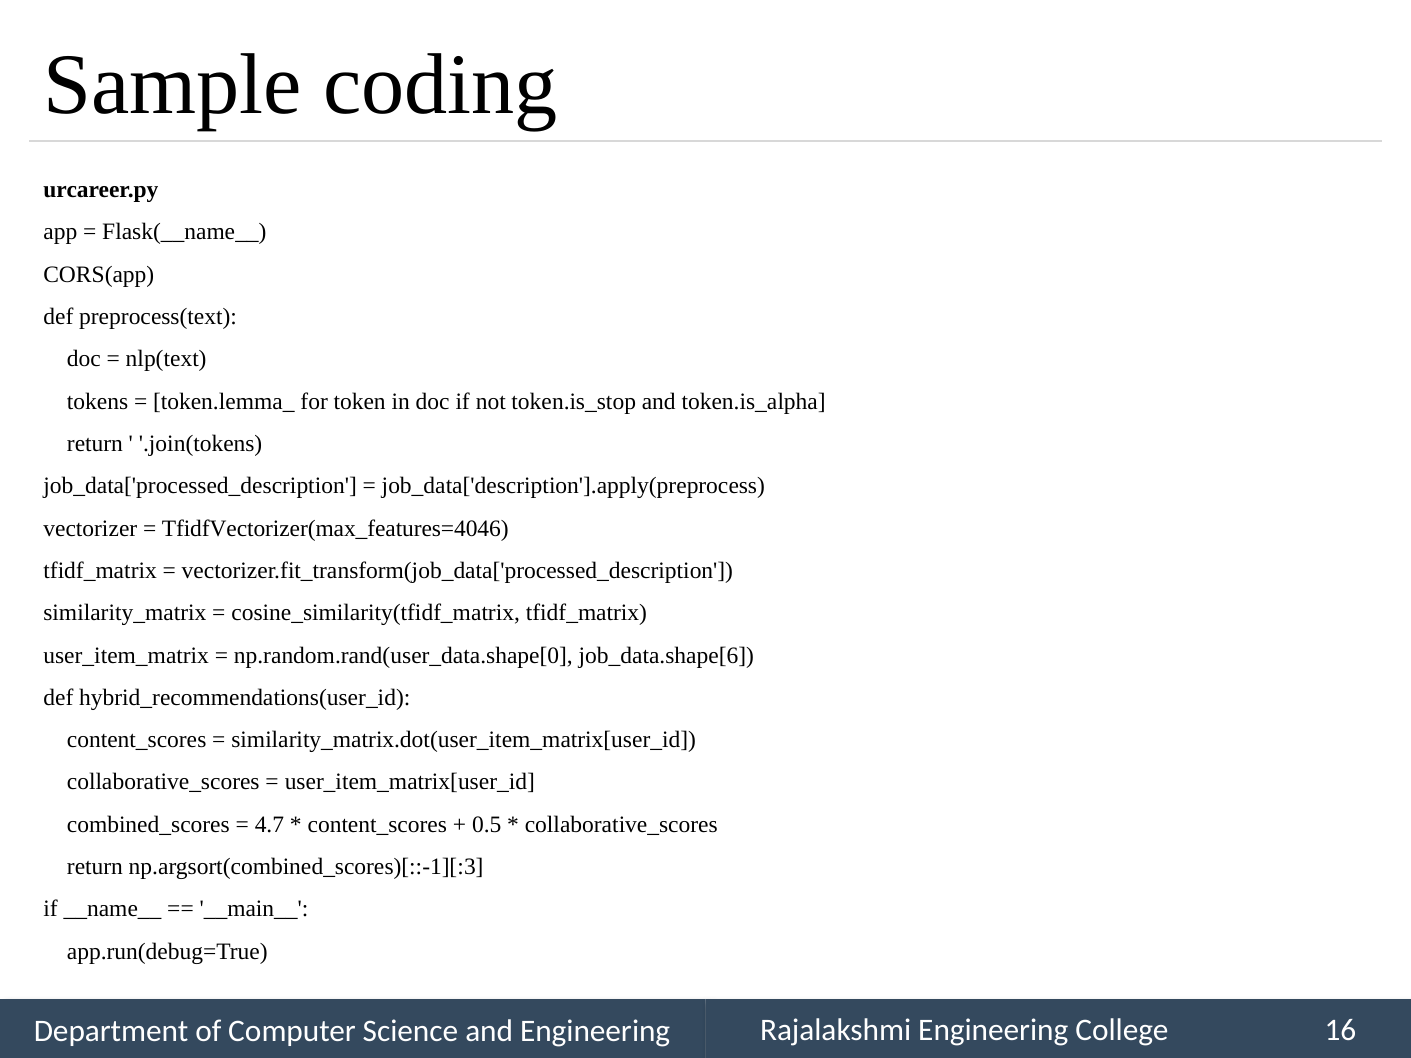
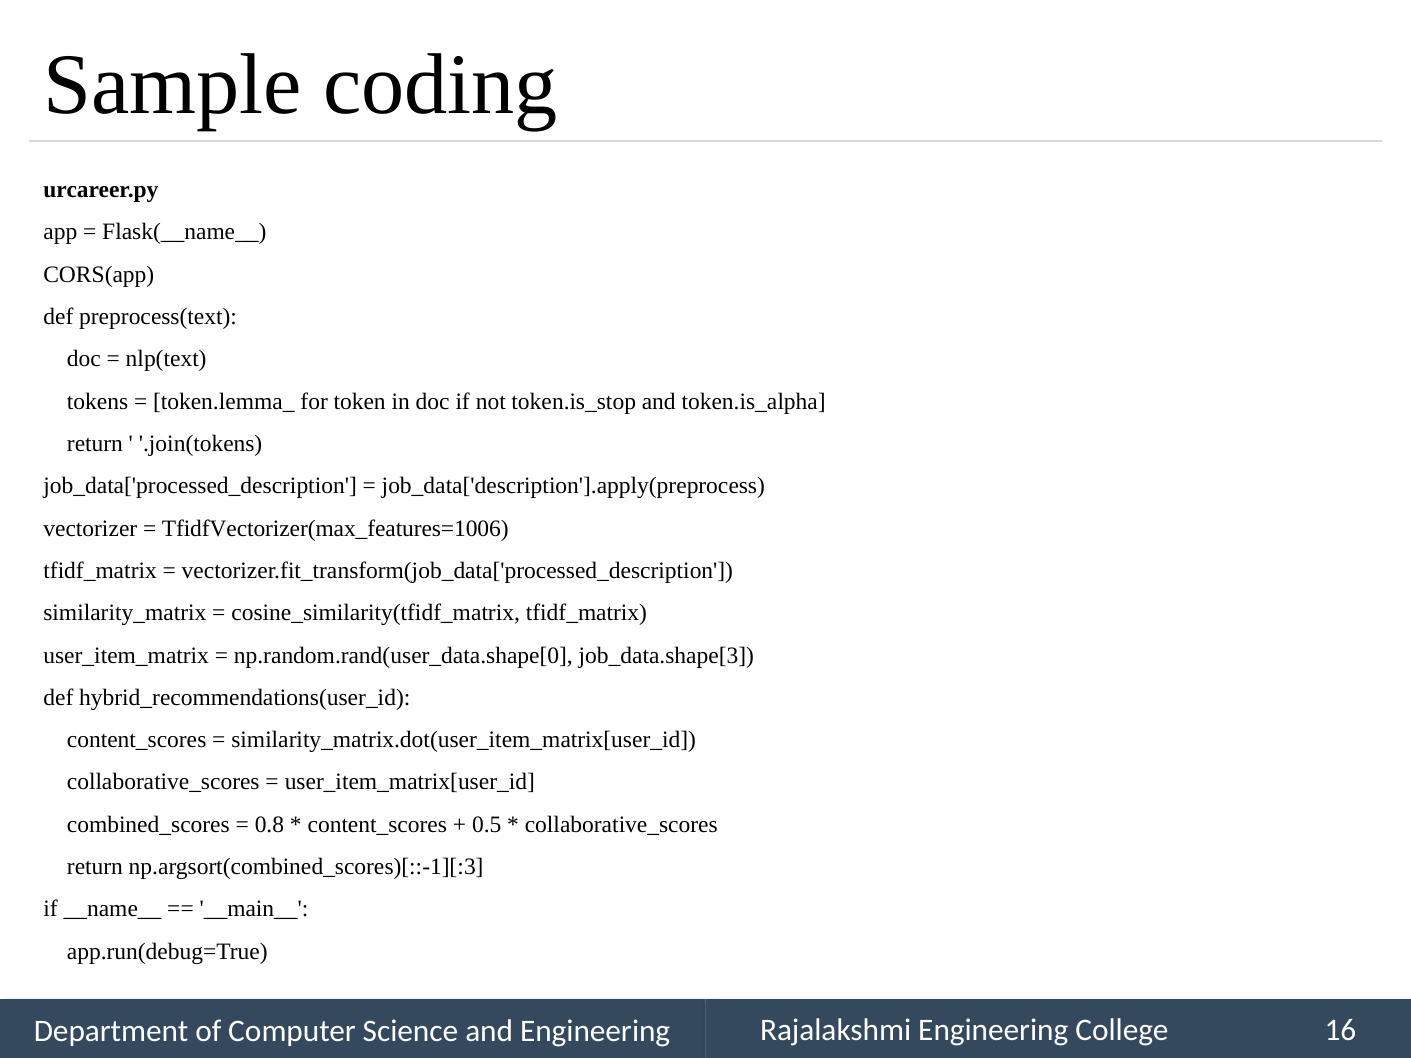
TfidfVectorizer(max_features=4046: TfidfVectorizer(max_features=4046 -> TfidfVectorizer(max_features=1006 (335, 528)
job_data.shape[6: job_data.shape[6 -> job_data.shape[3 (666, 655)
4.7: 4.7 -> 0.8 (269, 825)
